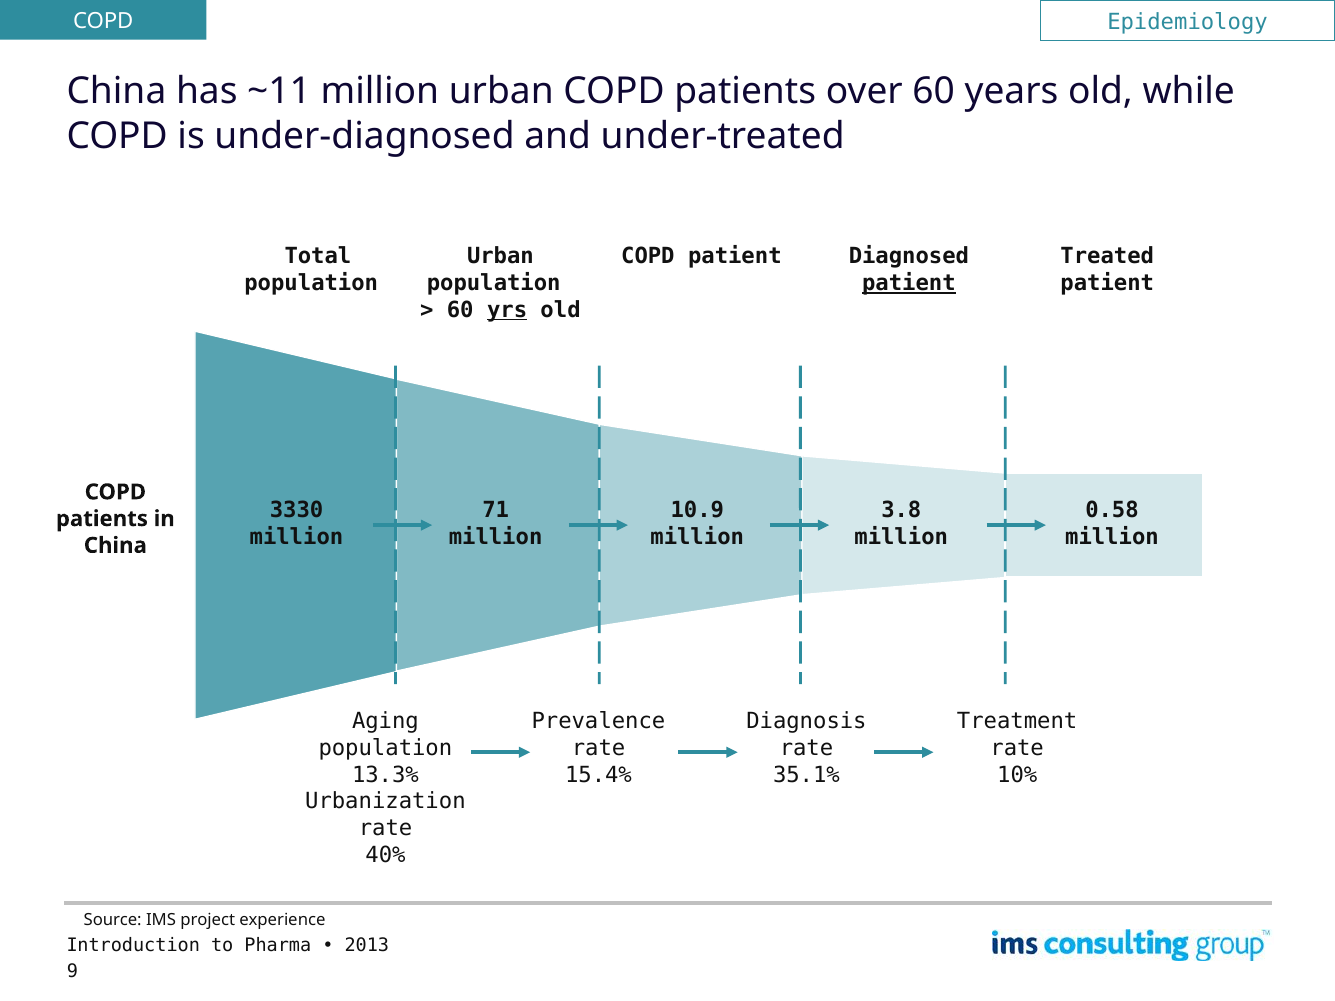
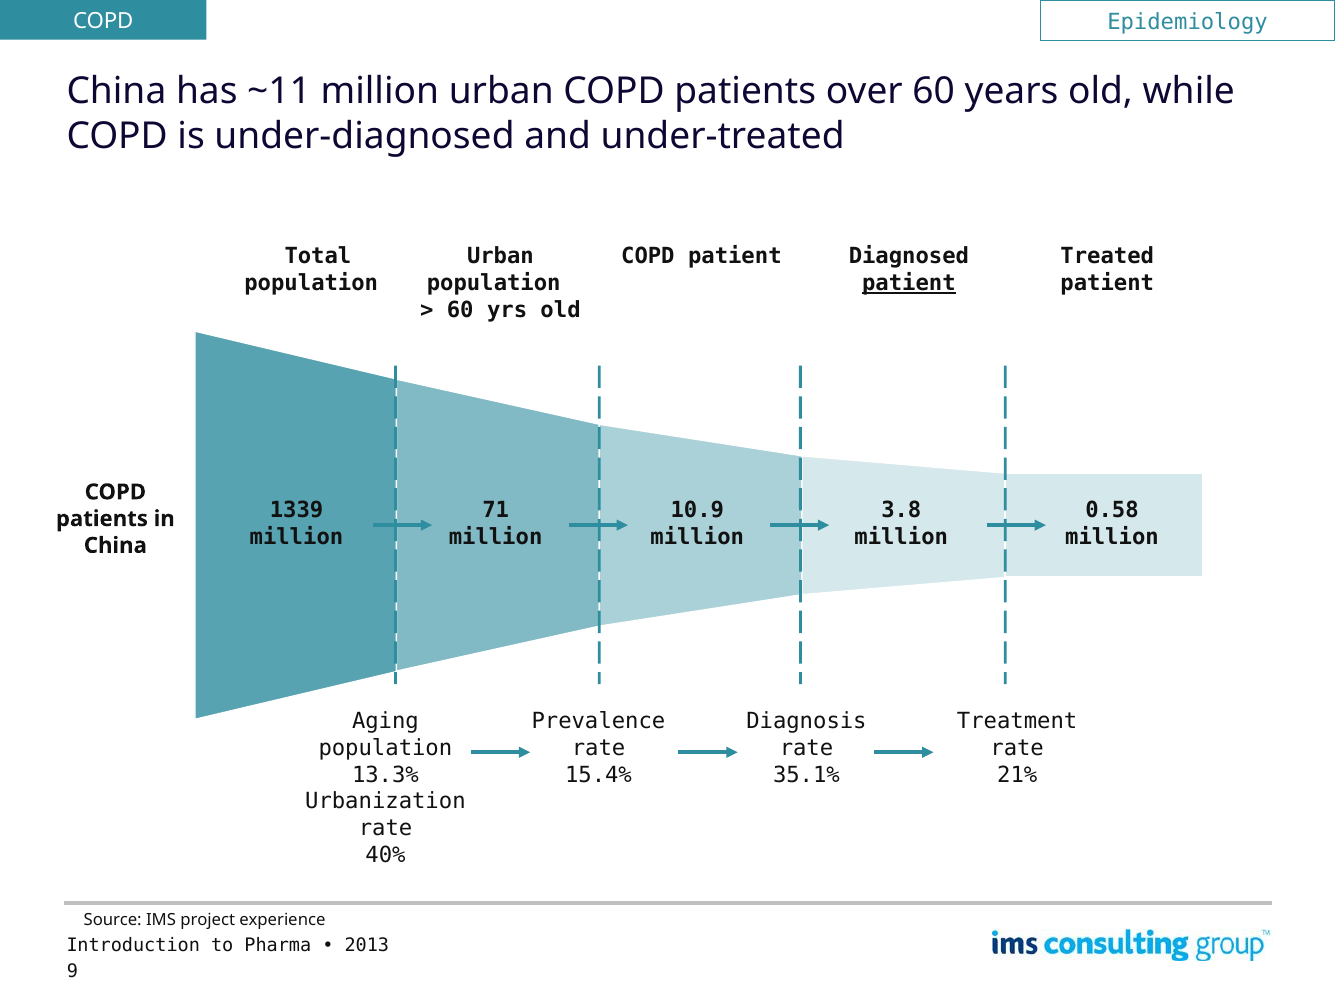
yrs underline: present -> none (507, 310)
3330: 3330 -> 1339 (297, 510)
10%: 10% -> 21% (1017, 775)
